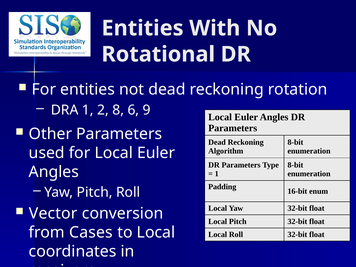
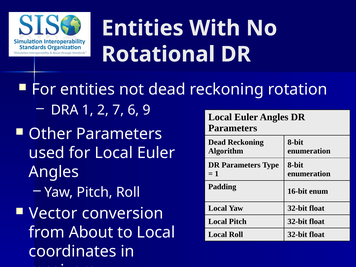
8: 8 -> 7 (118, 110)
Cases: Cases -> About (91, 232)
